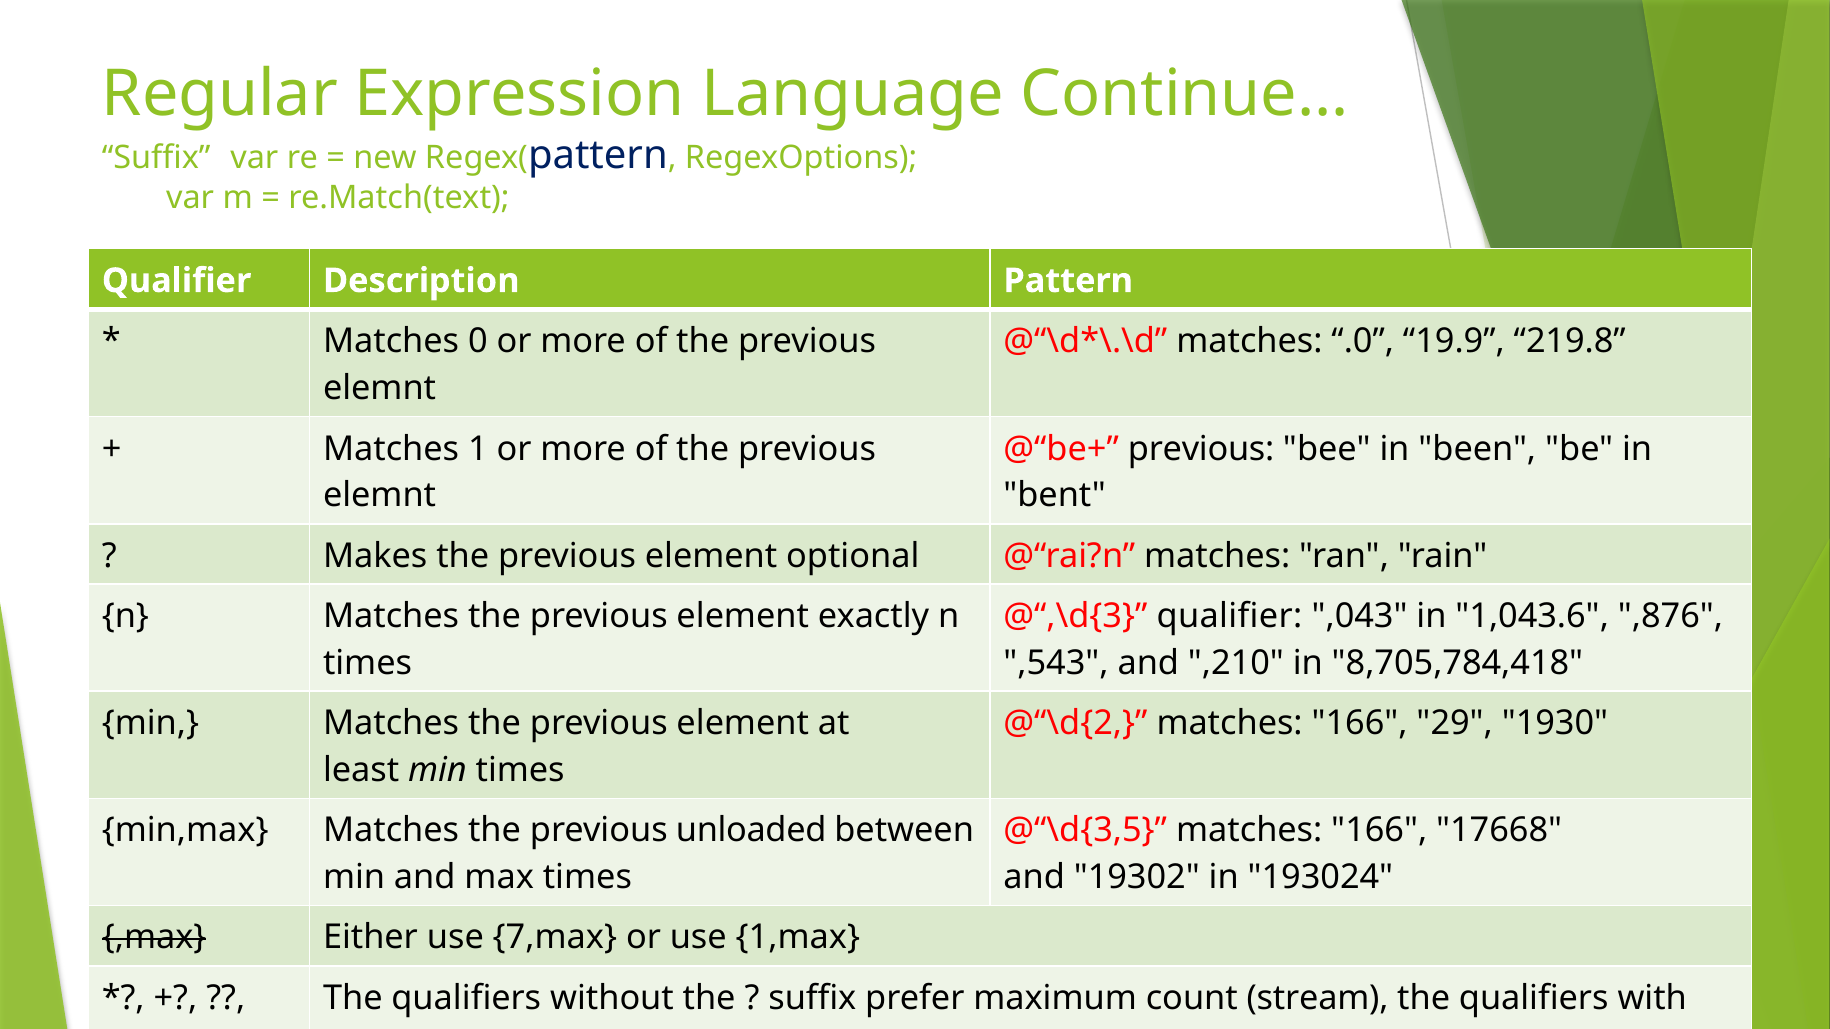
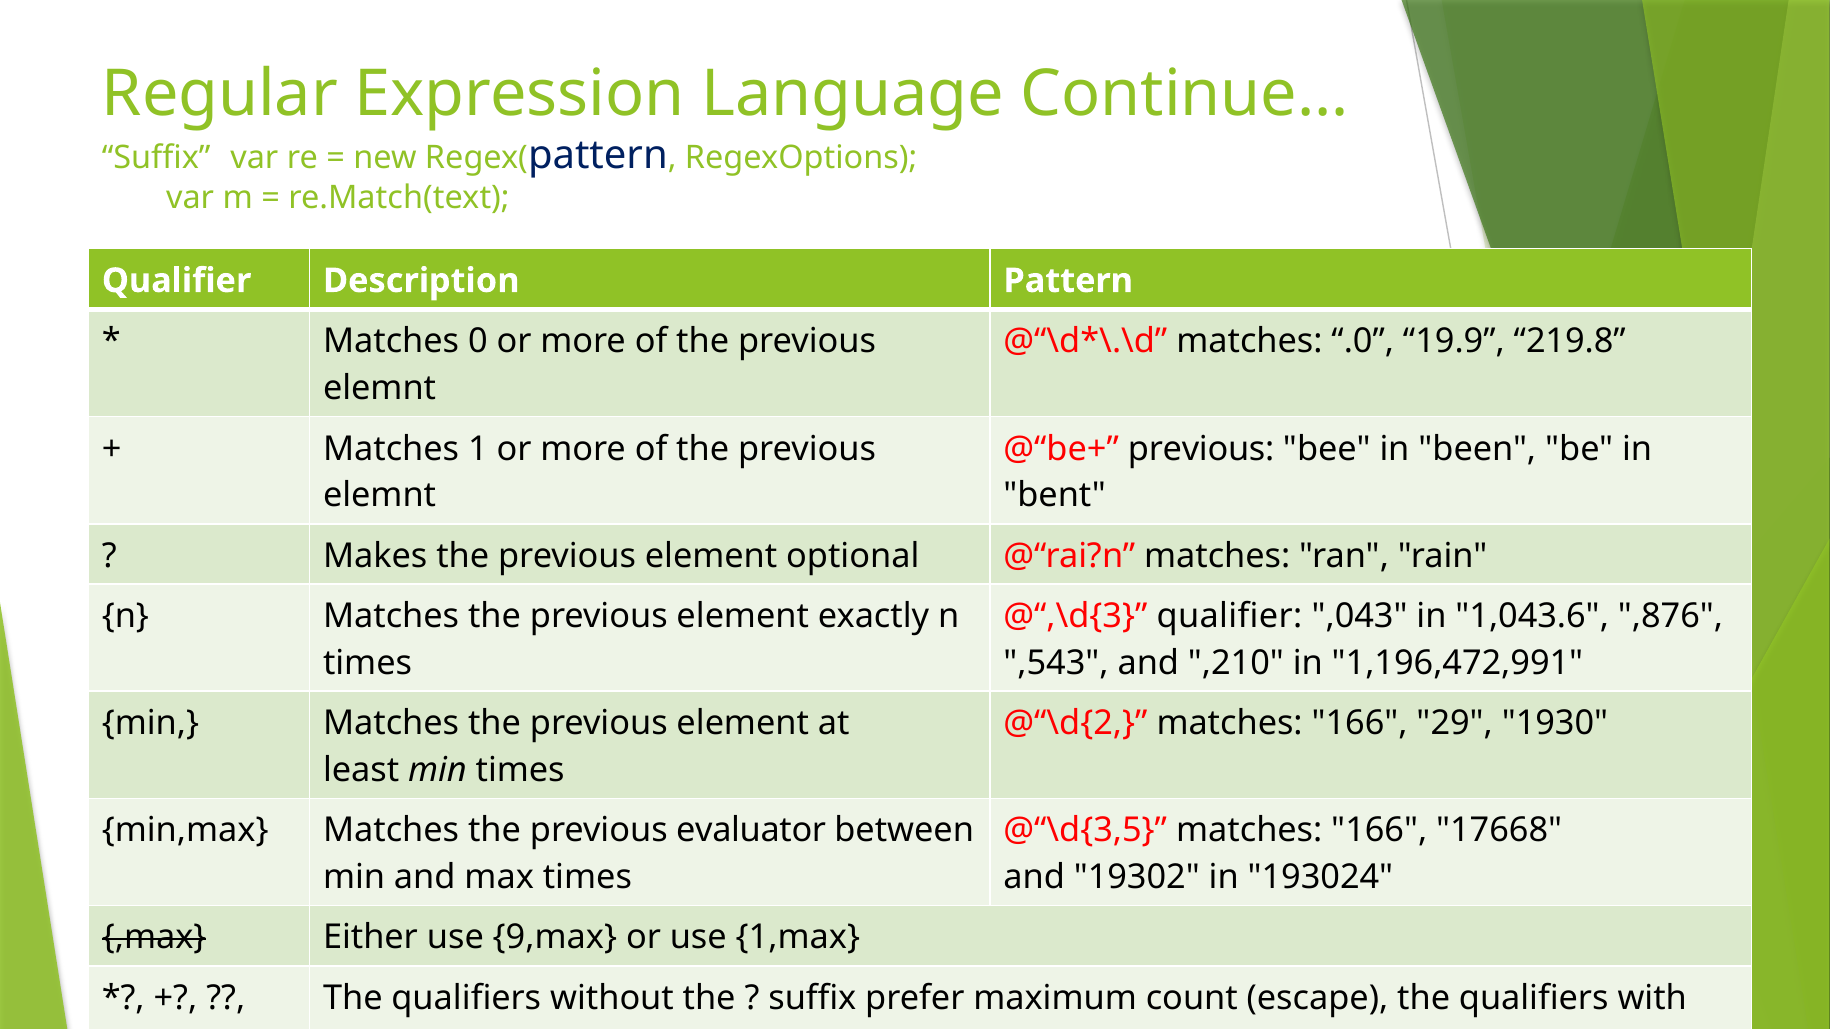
8,705,784,418: 8,705,784,418 -> 1,196,472,991 (1457, 663)
unloaded: unloaded -> evaluator (751, 831)
7,max: 7,max -> 9,max (555, 938)
stream: stream -> escape (1317, 998)
